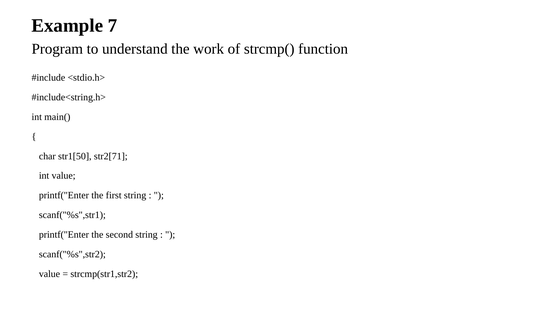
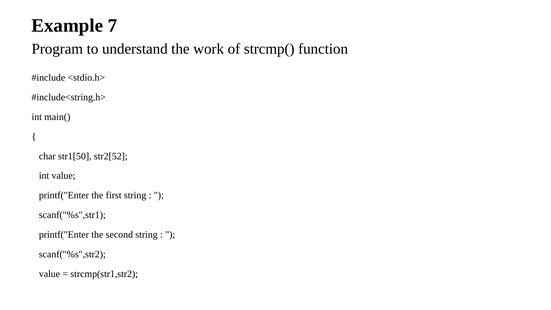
str2[71: str2[71 -> str2[52 (111, 156)
